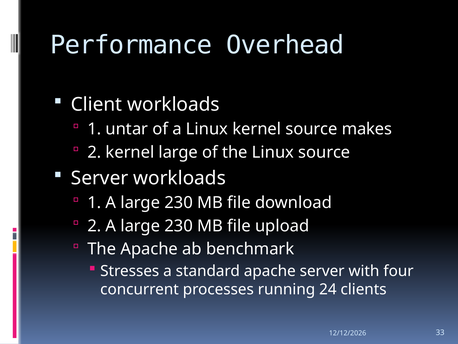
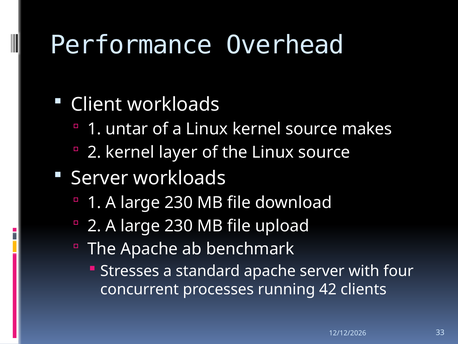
kernel large: large -> layer (178, 152)
24: 24 -> 42 (328, 289)
